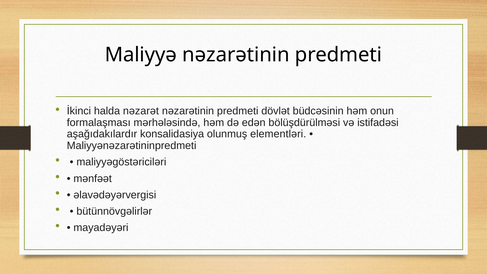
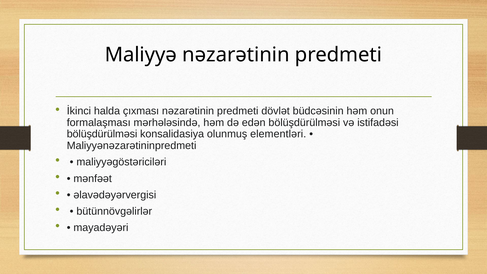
nəzarət: nəzarət -> çıxması (141, 111)
aşağıdakılardır: aşağıdakılardır -> bölüşdürülməsi (102, 134)
